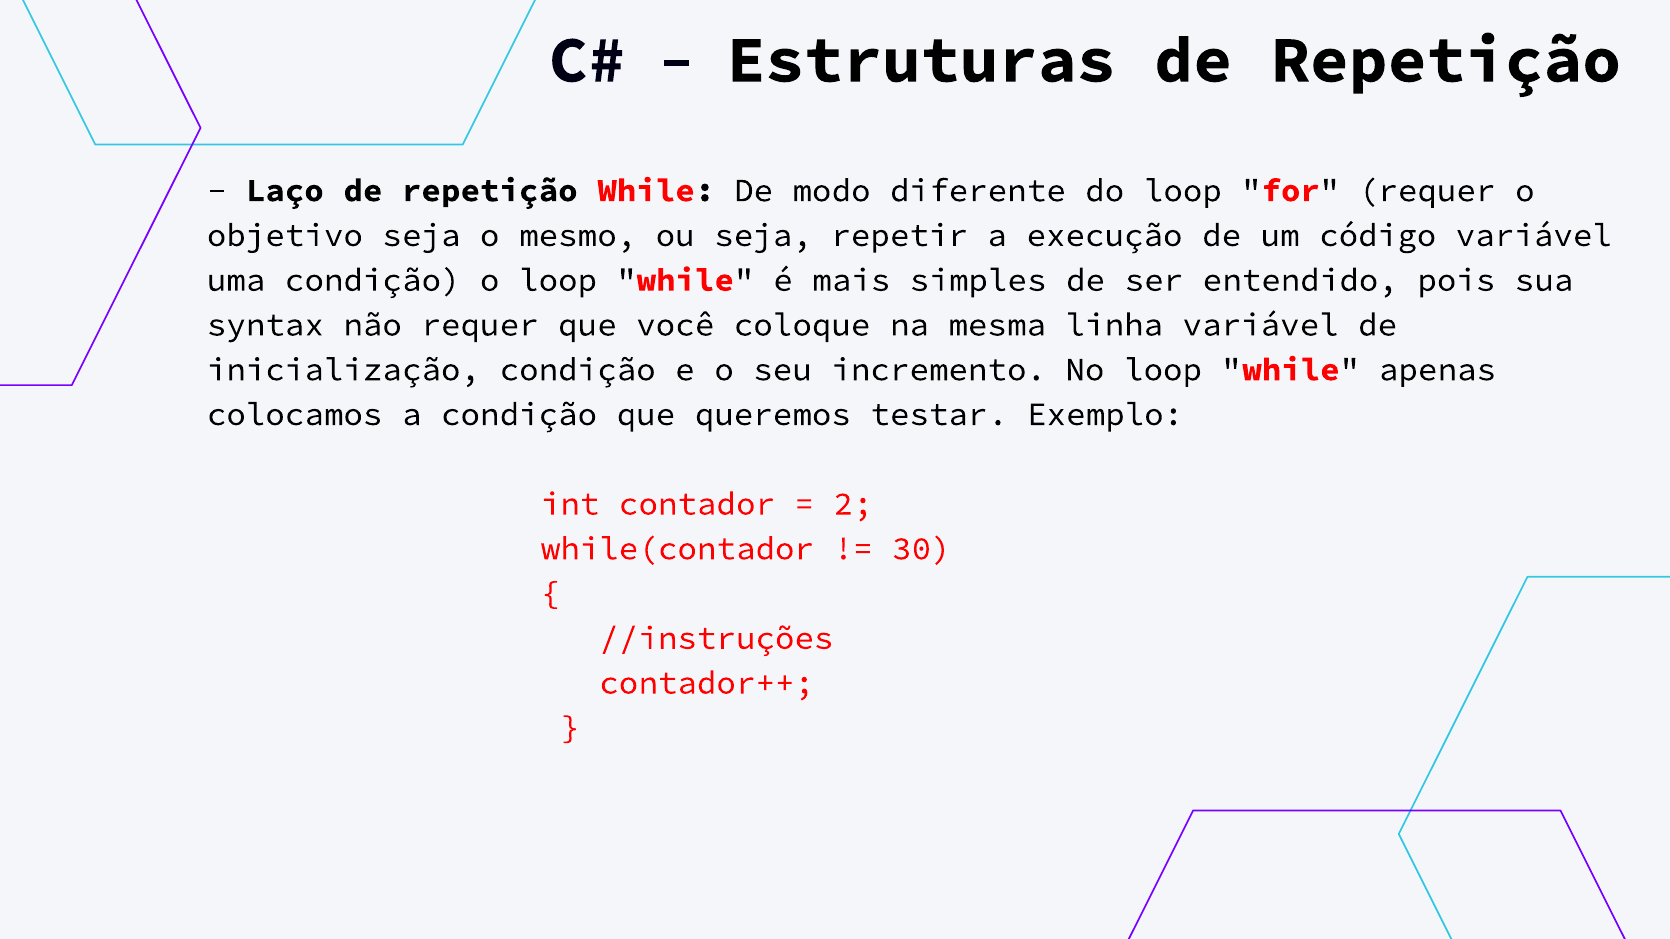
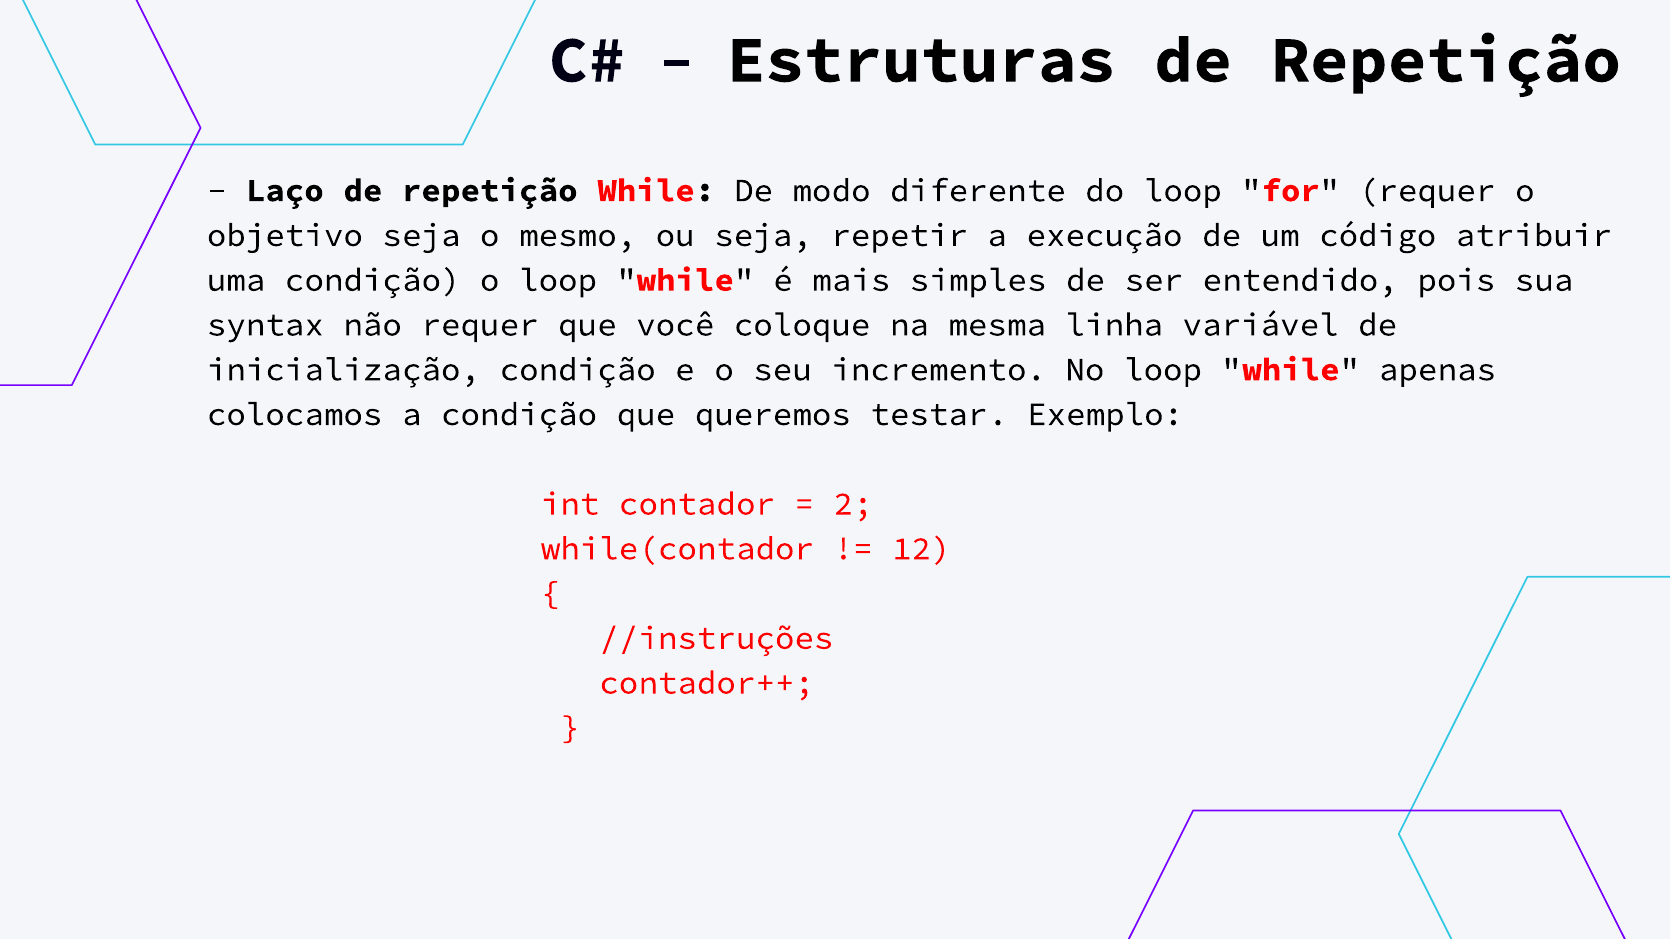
código variável: variável -> atribuir (1534, 235)
30: 30 -> 12 (921, 549)
